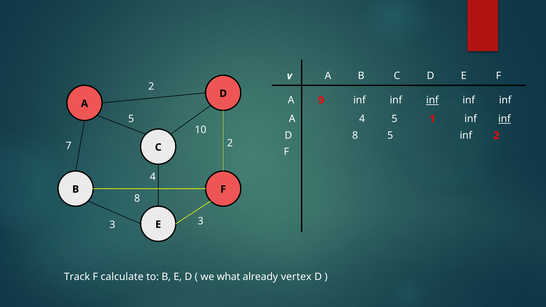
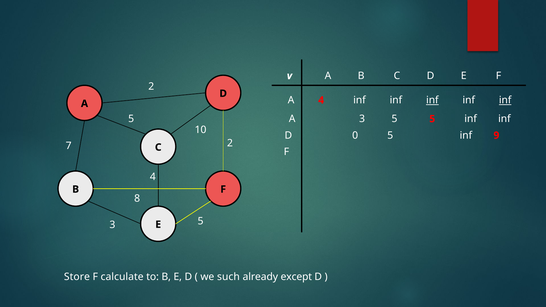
A 9: 9 -> 4 (321, 100)
inf underline: none -> present (505, 100)
A 4: 4 -> 3 (362, 119)
5 1: 1 -> 5 (432, 119)
inf underline: present -> none (504, 119)
D 8: 8 -> 0 (355, 135)
inf 2: 2 -> 9 (496, 135)
3: 3 -> 5 (201, 221)
Track: Track -> Store (77, 277)
what: what -> such (228, 277)
vertex: vertex -> except (296, 277)
